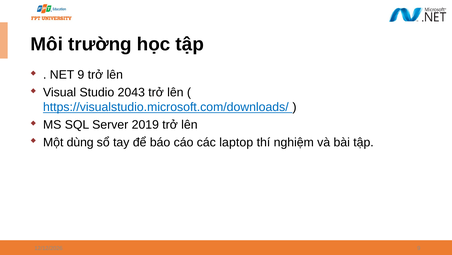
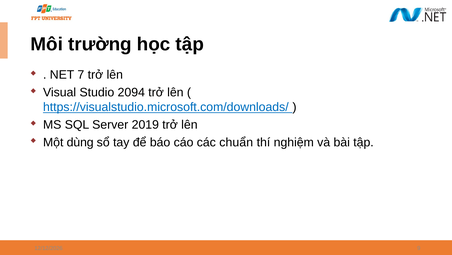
NET 9: 9 -> 7 (81, 75)
2043: 2043 -> 2094 (131, 92)
laptop: laptop -> chuẩn (236, 142)
